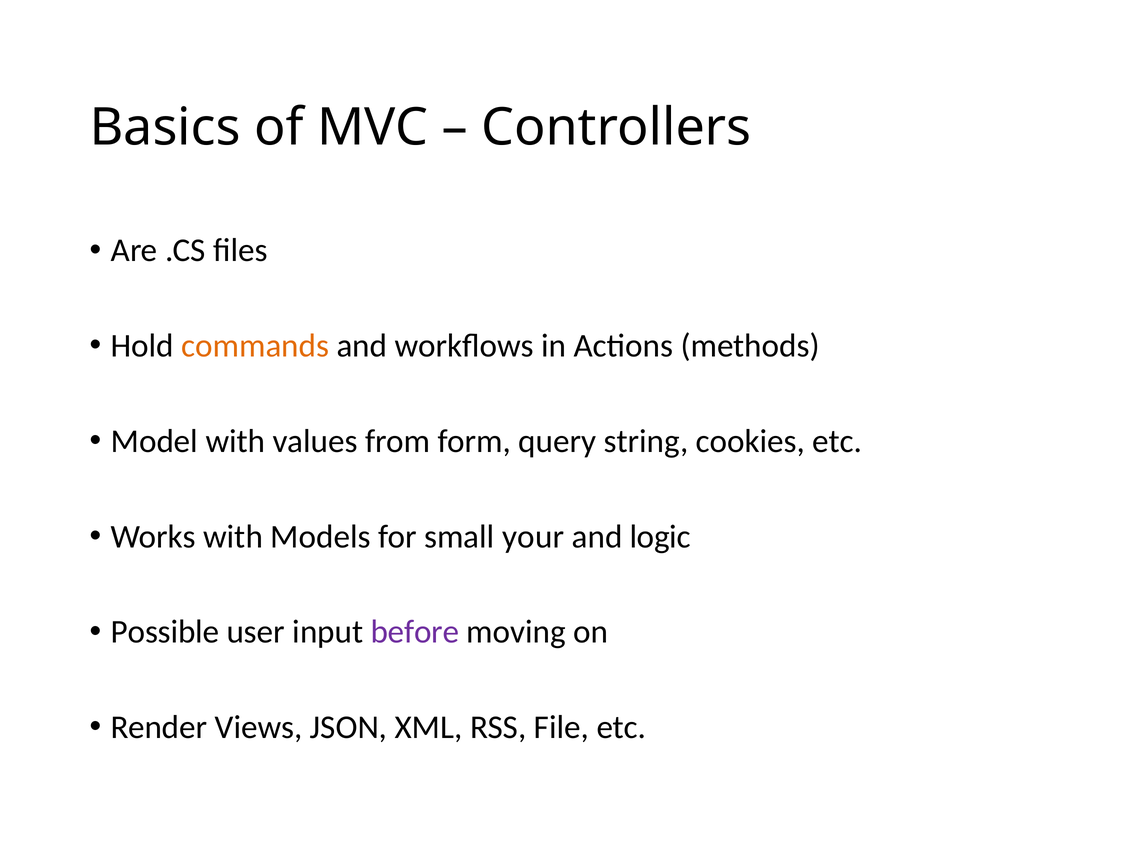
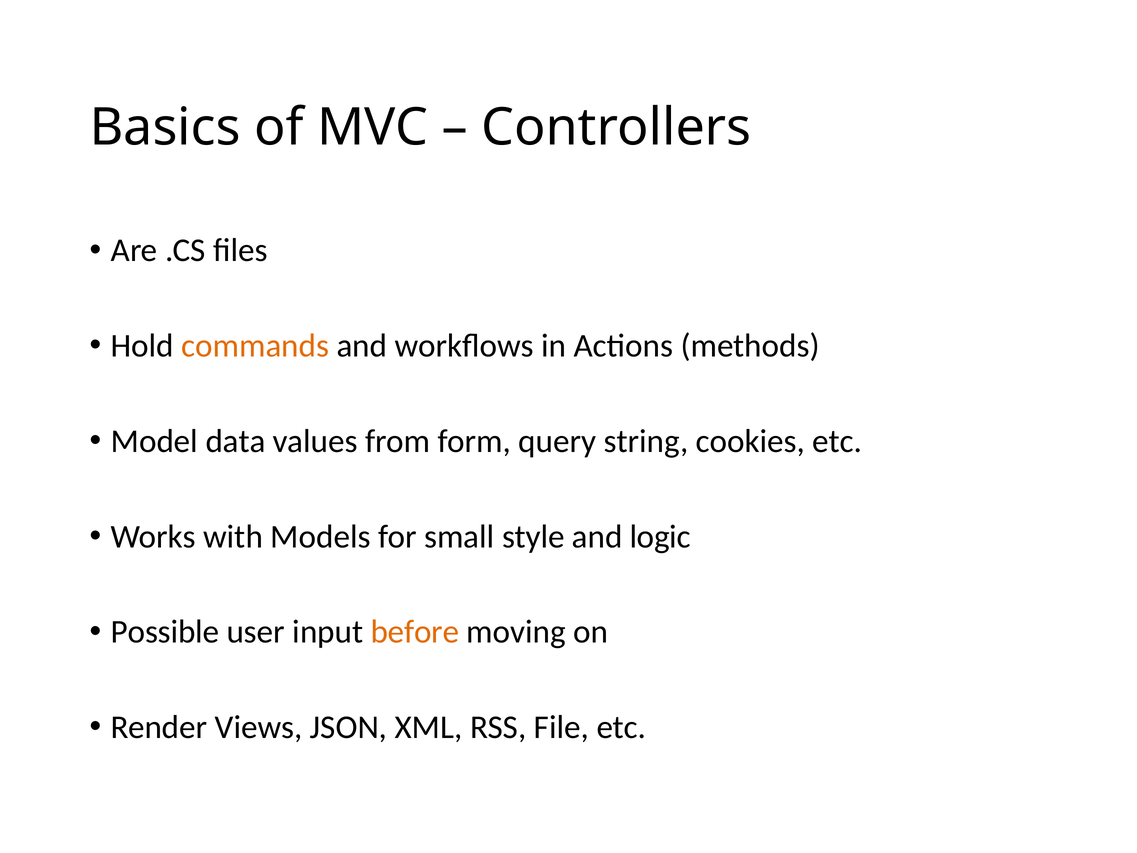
Model with: with -> data (236, 441)
your: your -> style (533, 536)
before colour: purple -> orange (415, 632)
